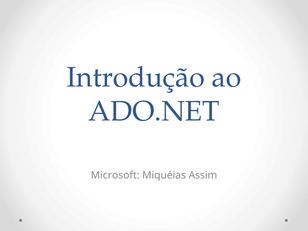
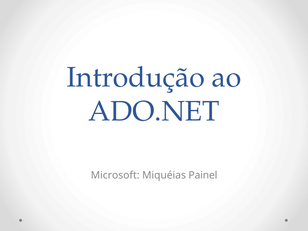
Assim: Assim -> Painel (203, 175)
